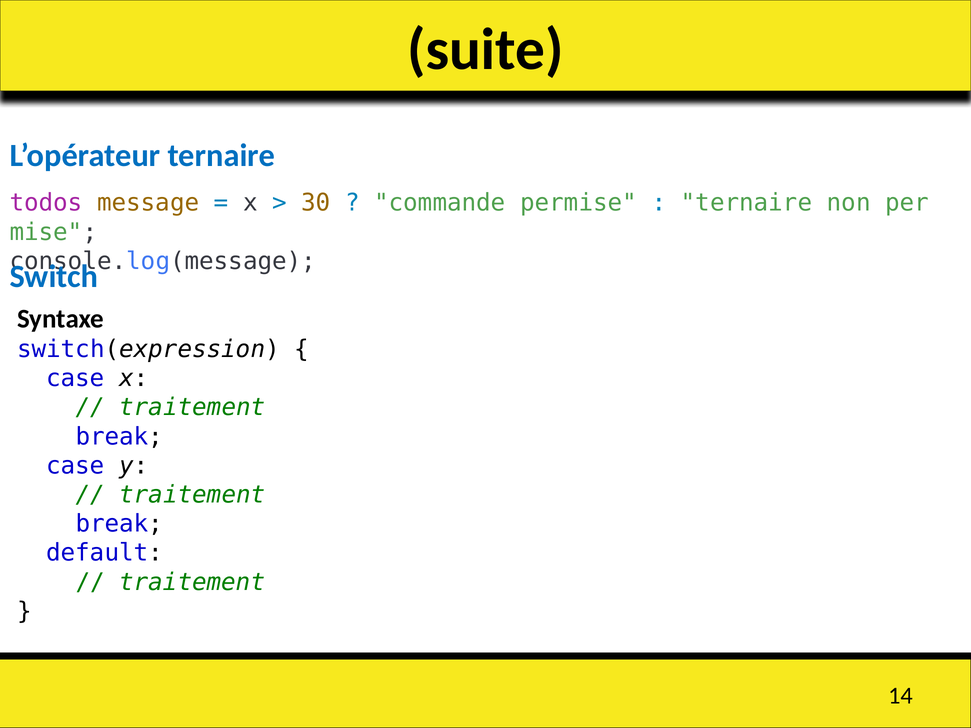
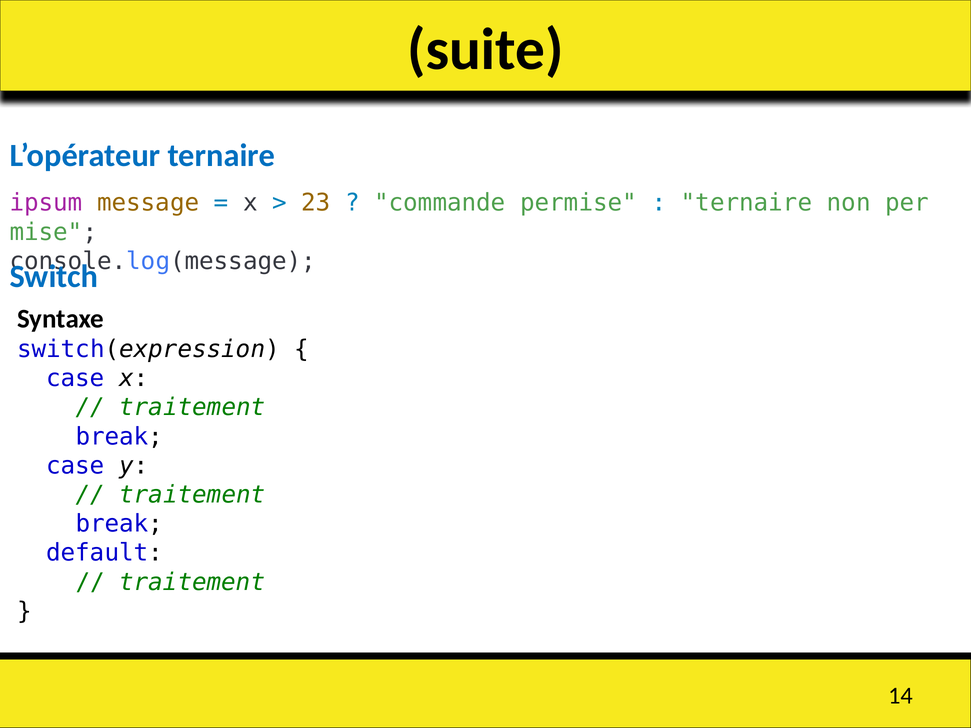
todos: todos -> ipsum (46, 203)
30: 30 -> 23 (316, 203)
